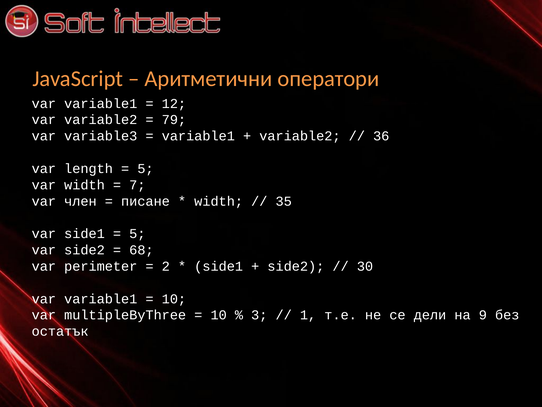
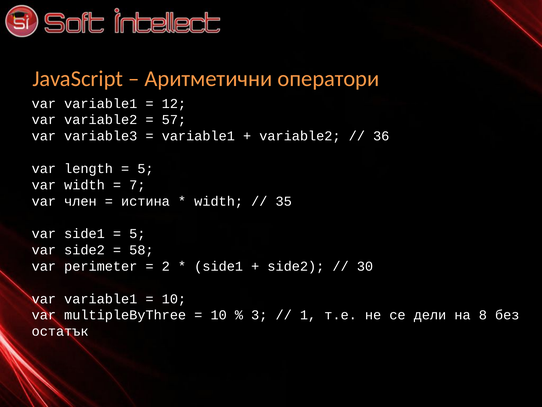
79: 79 -> 57 (174, 120)
писане: писане -> истина (145, 201)
68: 68 -> 58 (141, 250)
9: 9 -> 8 (483, 315)
